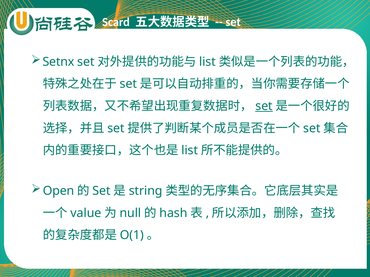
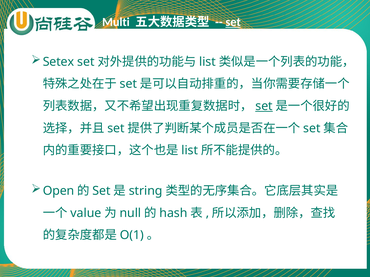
Scard: Scard -> Multi (116, 22)
set underline: none -> present (233, 22)
Setnx: Setnx -> Setex (58, 62)
